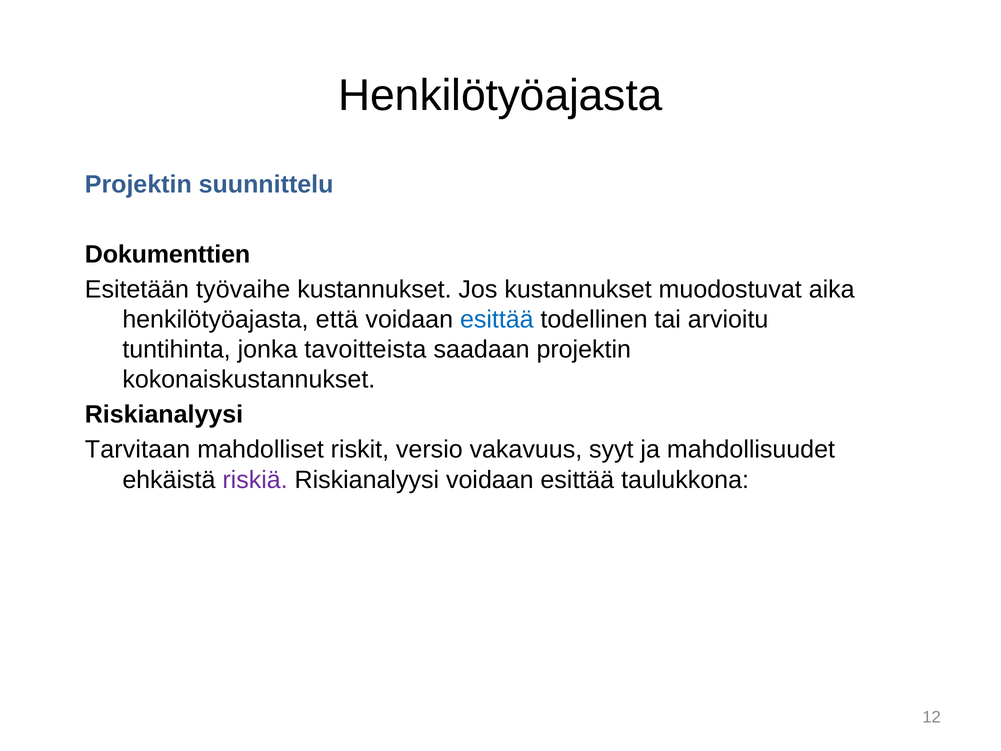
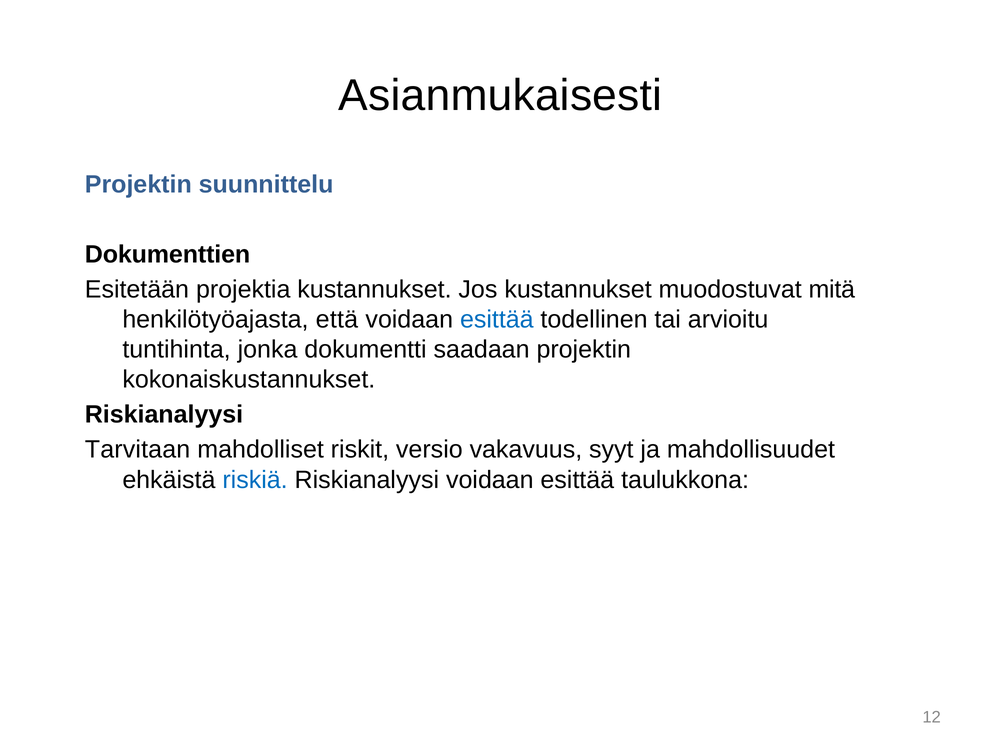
Henkilötyöajasta: Henkilötyöajasta -> Asianmukaisesti (500, 96)
työvaihe: työvaihe -> projektia (243, 289)
aika: aika -> mitä (832, 289)
tavoitteista: tavoitteista -> dokumentti (365, 349)
riskiä colour: purple -> blue (255, 480)
